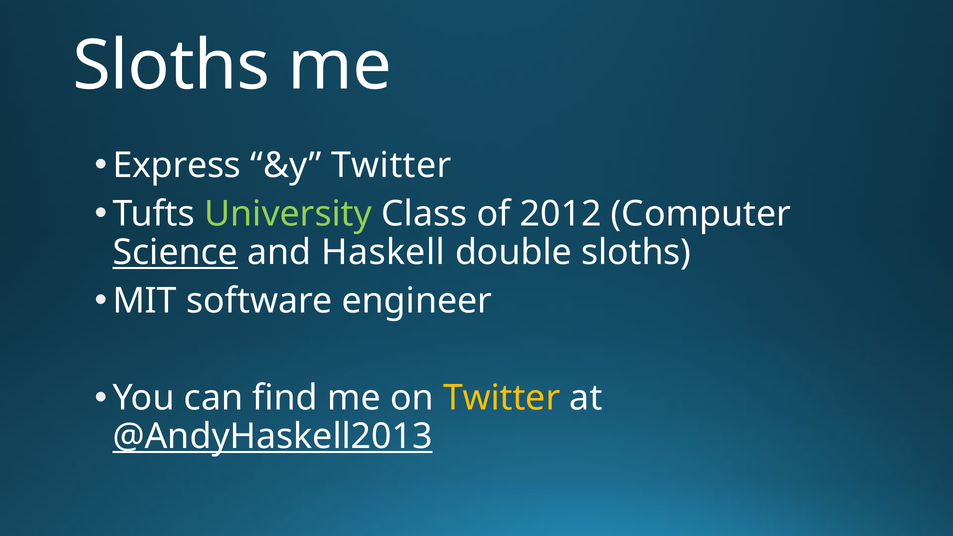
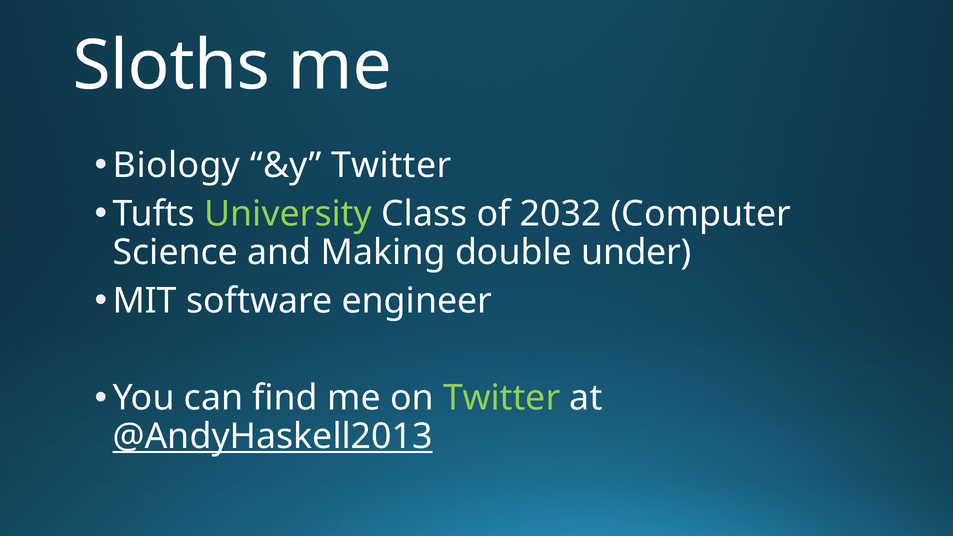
Express: Express -> Biology (177, 165)
2012: 2012 -> 2032 (561, 214)
Science underline: present -> none (175, 252)
Haskell: Haskell -> Making (383, 252)
double sloths: sloths -> under (636, 252)
Twitter colour: yellow -> light green (502, 398)
